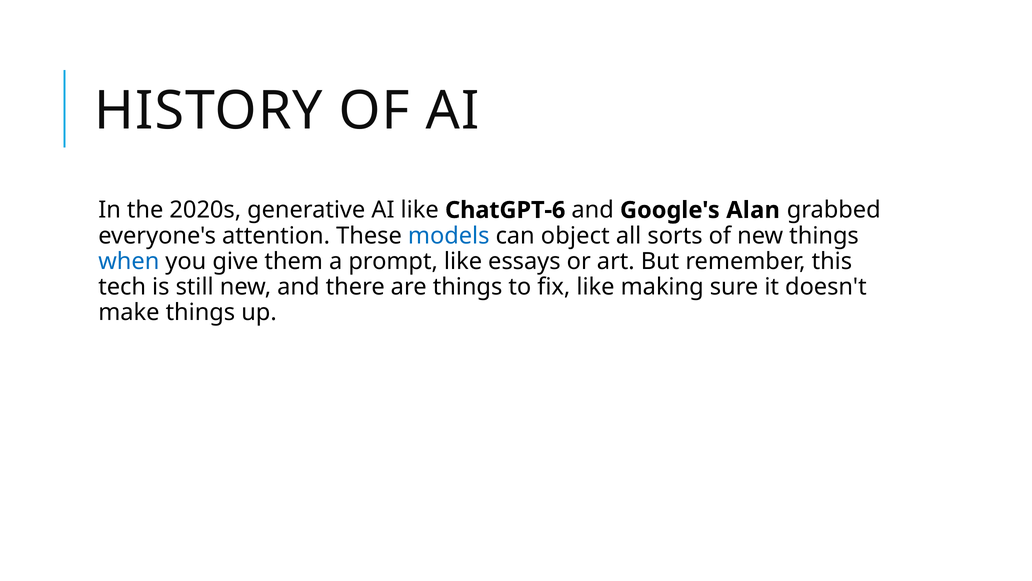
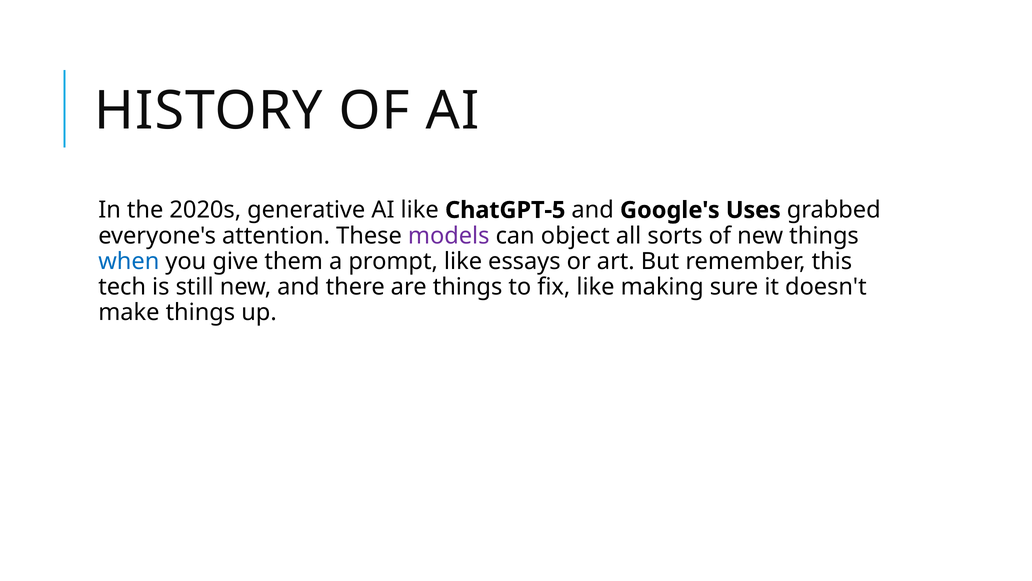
ChatGPT-6: ChatGPT-6 -> ChatGPT-5 (505, 210)
Alan: Alan -> Uses (753, 210)
models colour: blue -> purple (449, 235)
